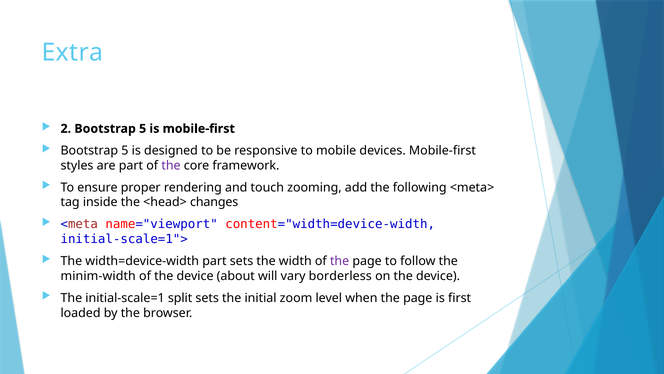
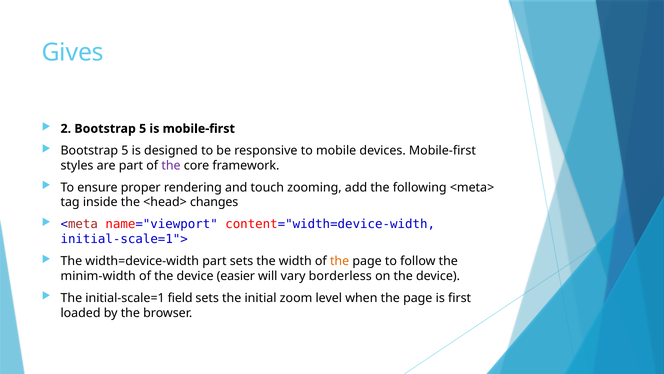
Extra: Extra -> Gives (73, 52)
the colour: purple -> orange (340, 261)
about: about -> easier (236, 276)
split: split -> field (180, 298)
